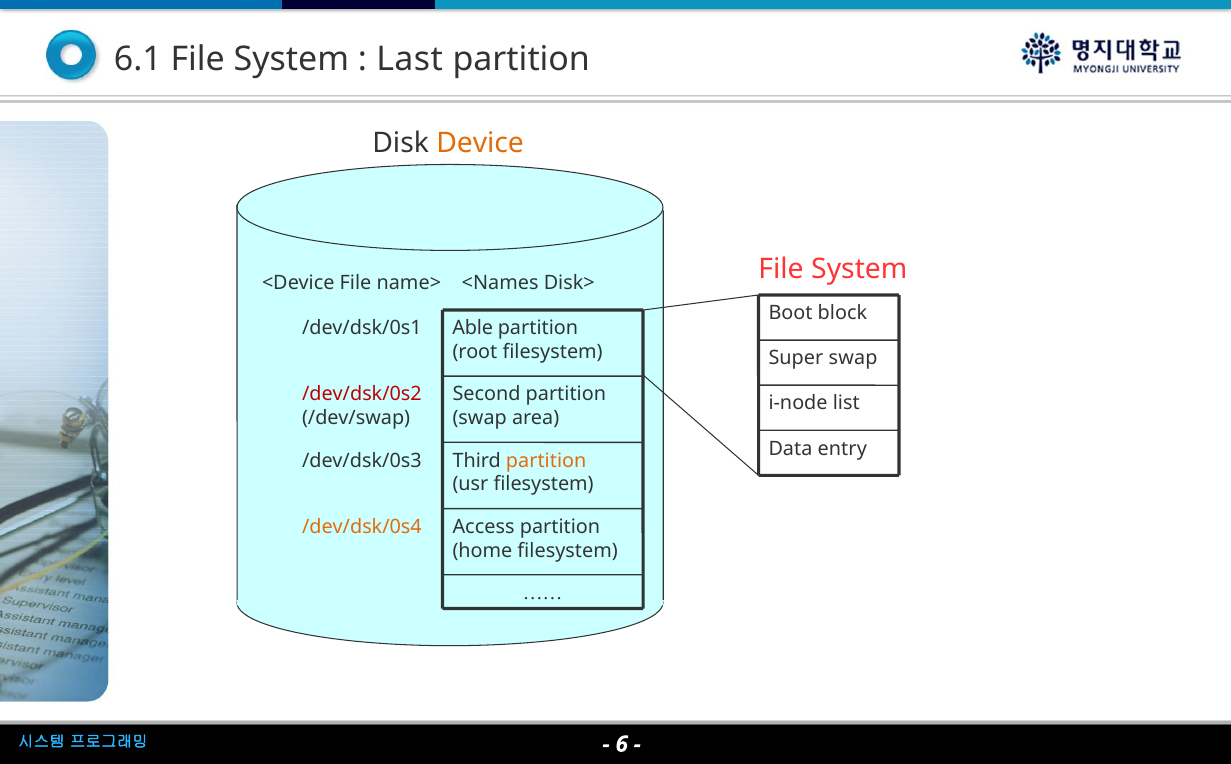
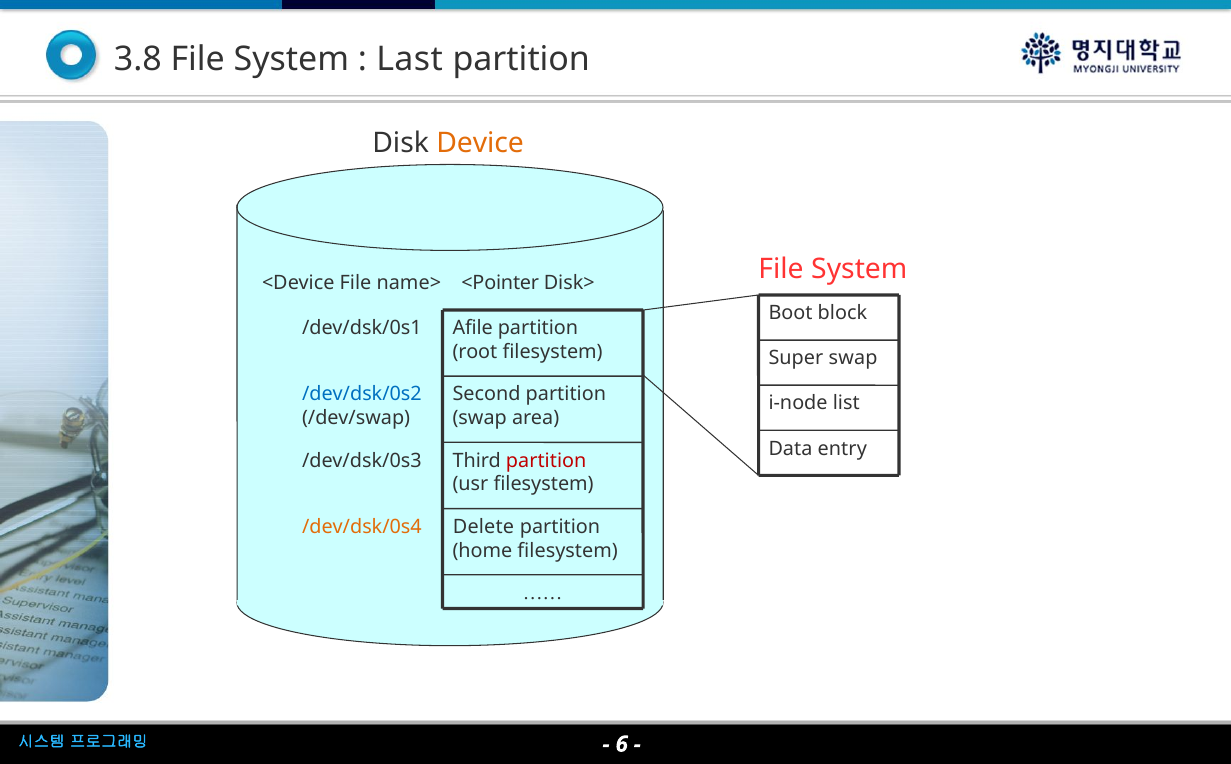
6.1: 6.1 -> 3.8 (138, 59)
<Names: <Names -> <Pointer (500, 283)
Able: Able -> Afile (473, 328)
/dev/dsk/0s2 colour: red -> blue (362, 394)
partition colour: orange -> red (546, 461)
Access: Access -> Delete (483, 527)
